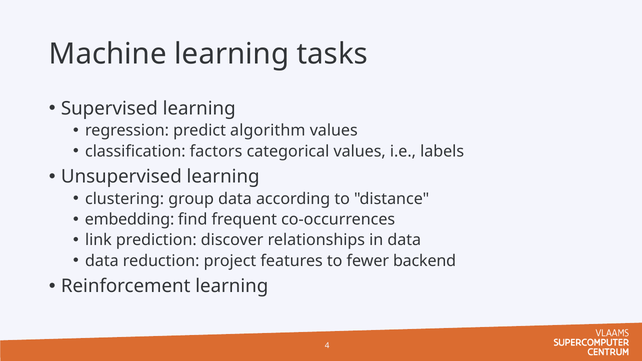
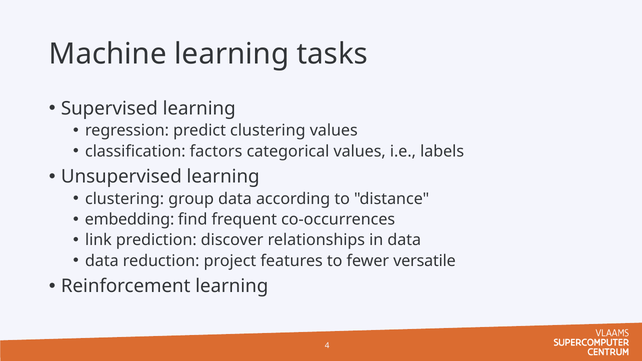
predict algorithm: algorithm -> clustering (268, 131)
backend: backend -> versatile (425, 261)
